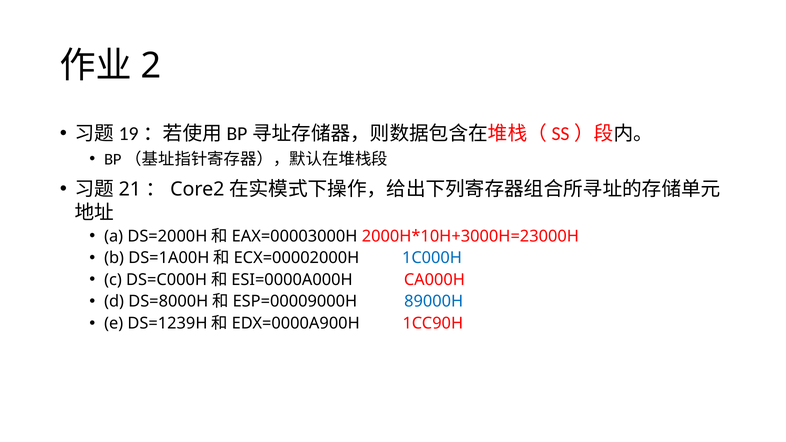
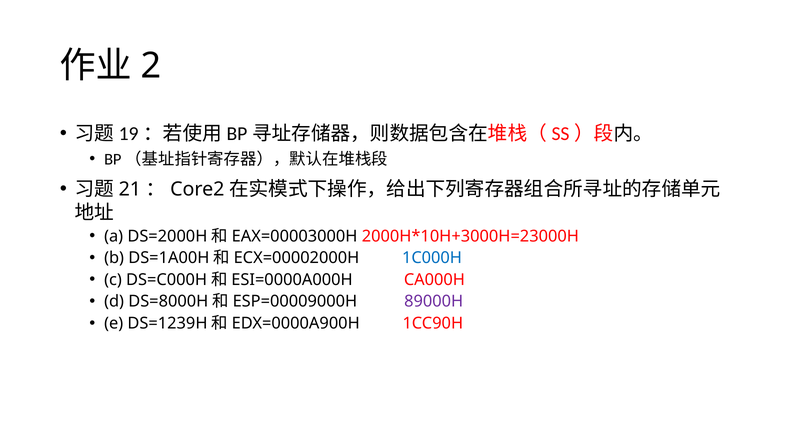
89000H colour: blue -> purple (434, 302)
